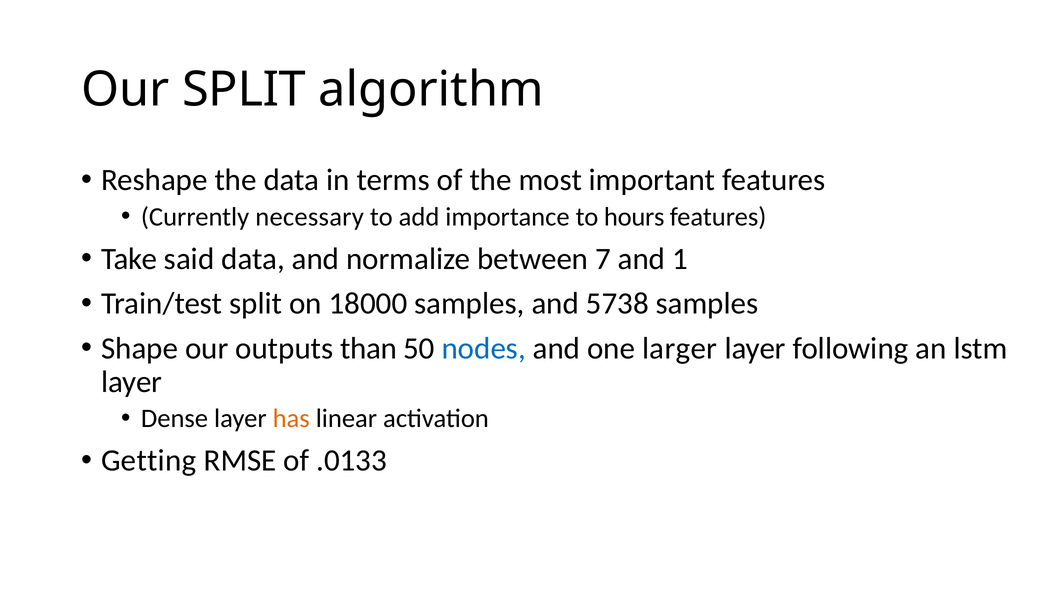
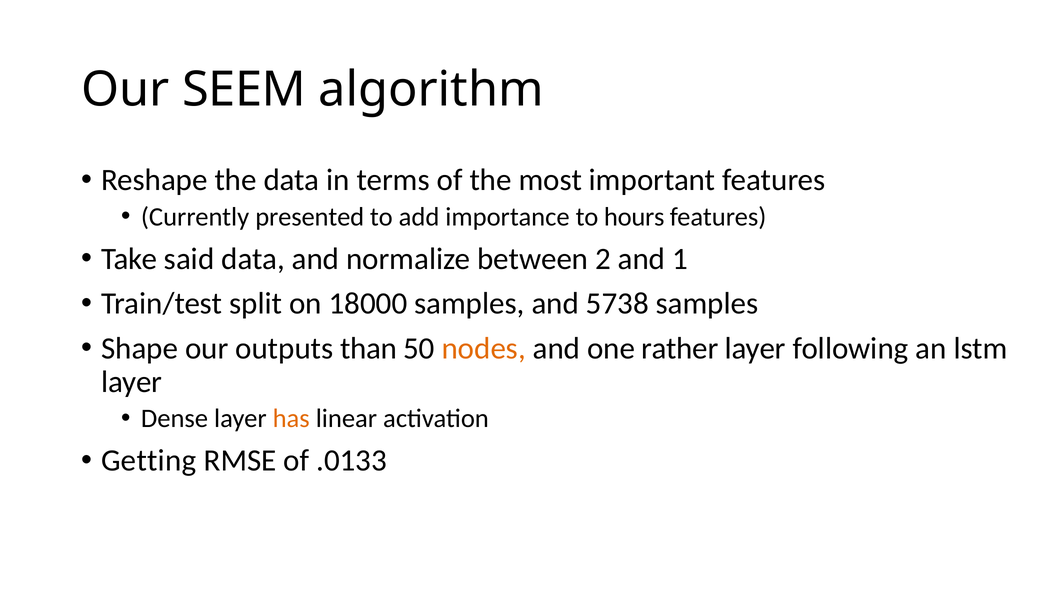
Our SPLIT: SPLIT -> SEEM (244, 89)
necessary: necessary -> presented (310, 217)
7: 7 -> 2 (603, 259)
nodes colour: blue -> orange (484, 348)
larger: larger -> rather (680, 348)
